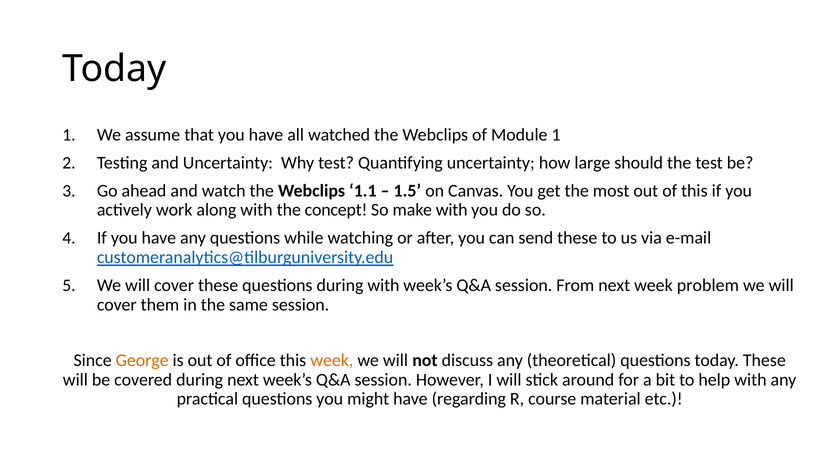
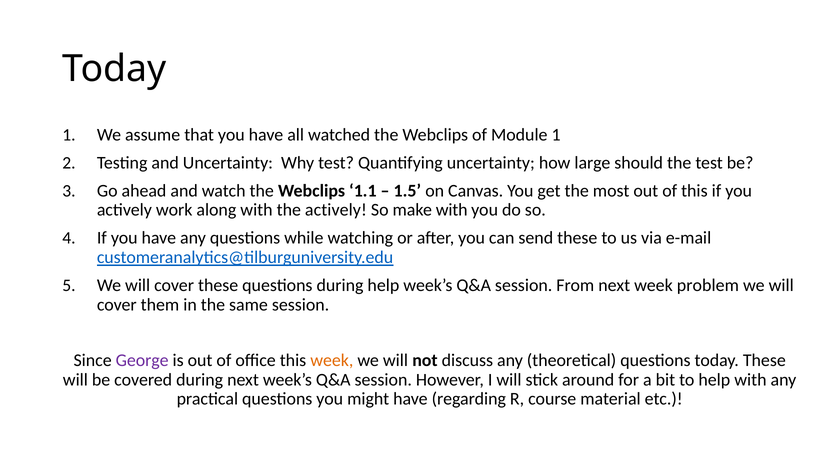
the concept: concept -> actively (336, 210)
during with: with -> help (383, 286)
George colour: orange -> purple (142, 361)
